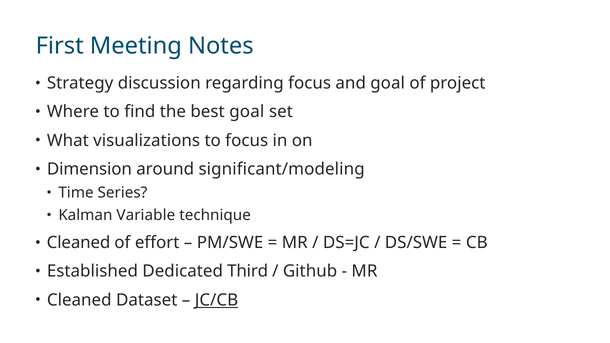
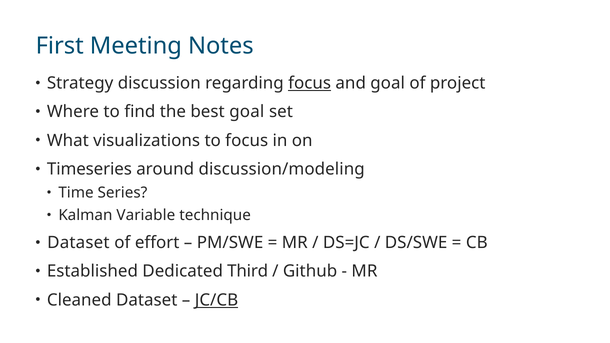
focus underline: none -> present (310, 83)
Dimension: Dimension -> Timeseries (89, 169)
significant/modeling: significant/modeling -> discussion/modeling (282, 169)
Cleaned: Cleaned -> Dataset (78, 243)
